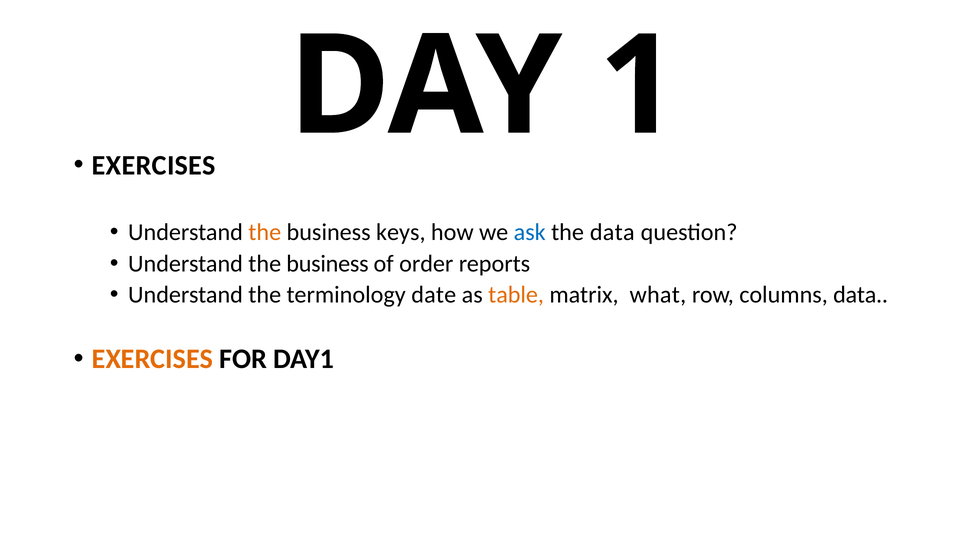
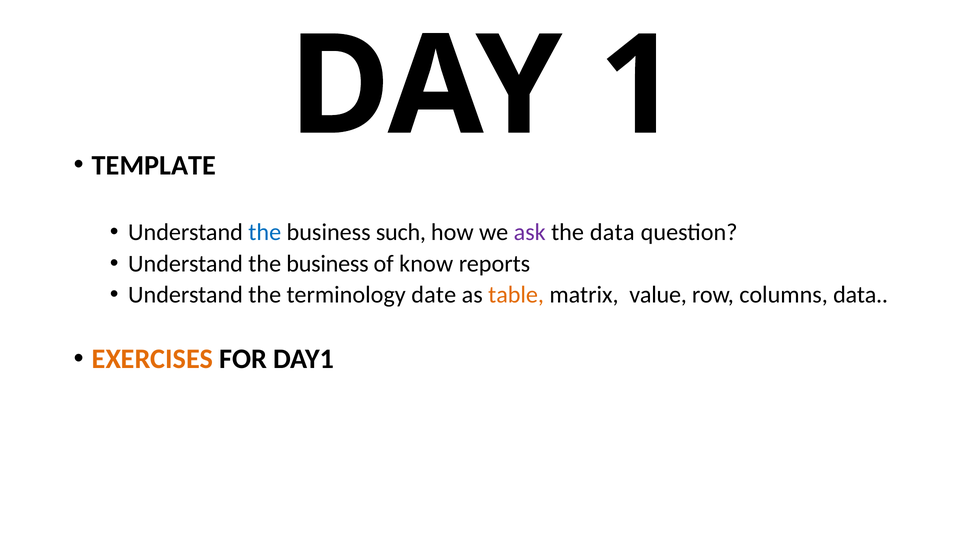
EXERCISES: EXERCISES -> TEMPLATE (154, 165)
the colour: orange -> blue (265, 232)
keys: keys -> such (401, 232)
ask colour: blue -> purple (530, 232)
order: order -> know (426, 263)
what: what -> value (658, 295)
